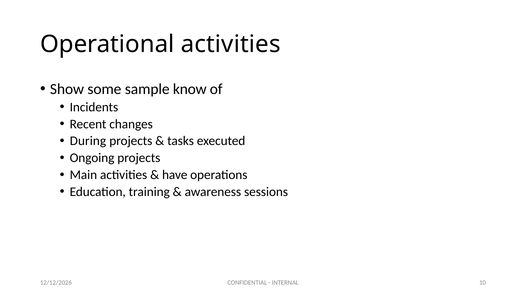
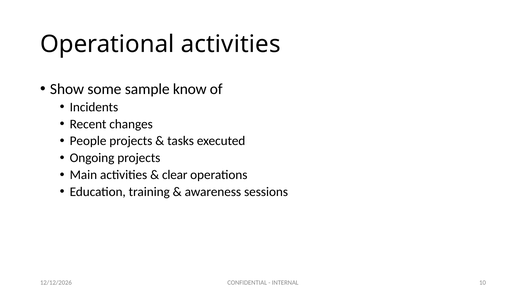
During: During -> People (88, 141)
have: have -> clear (175, 175)
